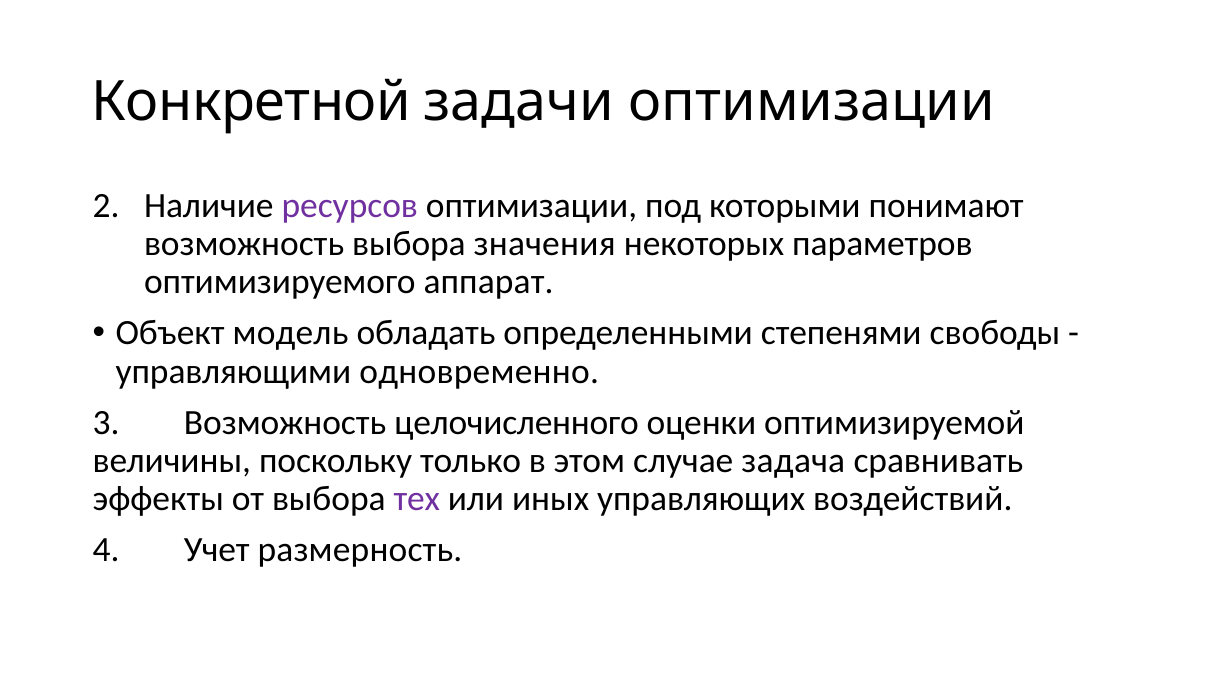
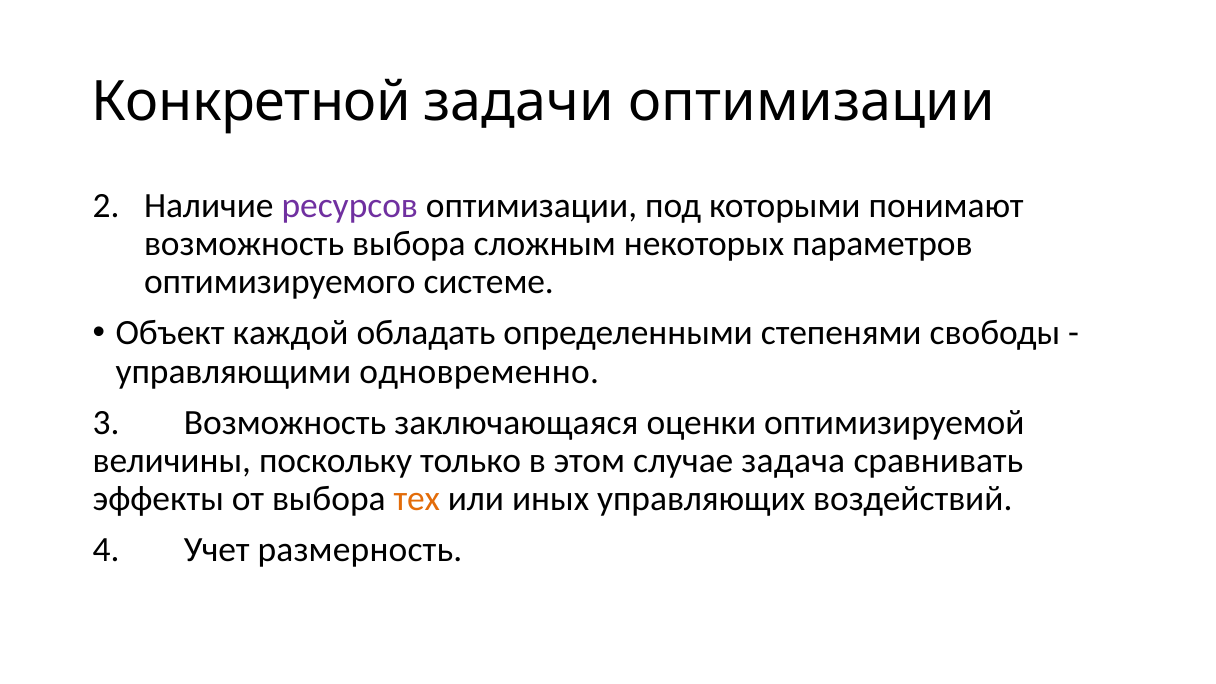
значения: значения -> сложным (545, 244)
аппарат: аппарат -> системе (489, 282)
модель: модель -> каждой (291, 333)
целочисленного: целочисленного -> заключающаяся (516, 422)
тех colour: purple -> orange (417, 499)
